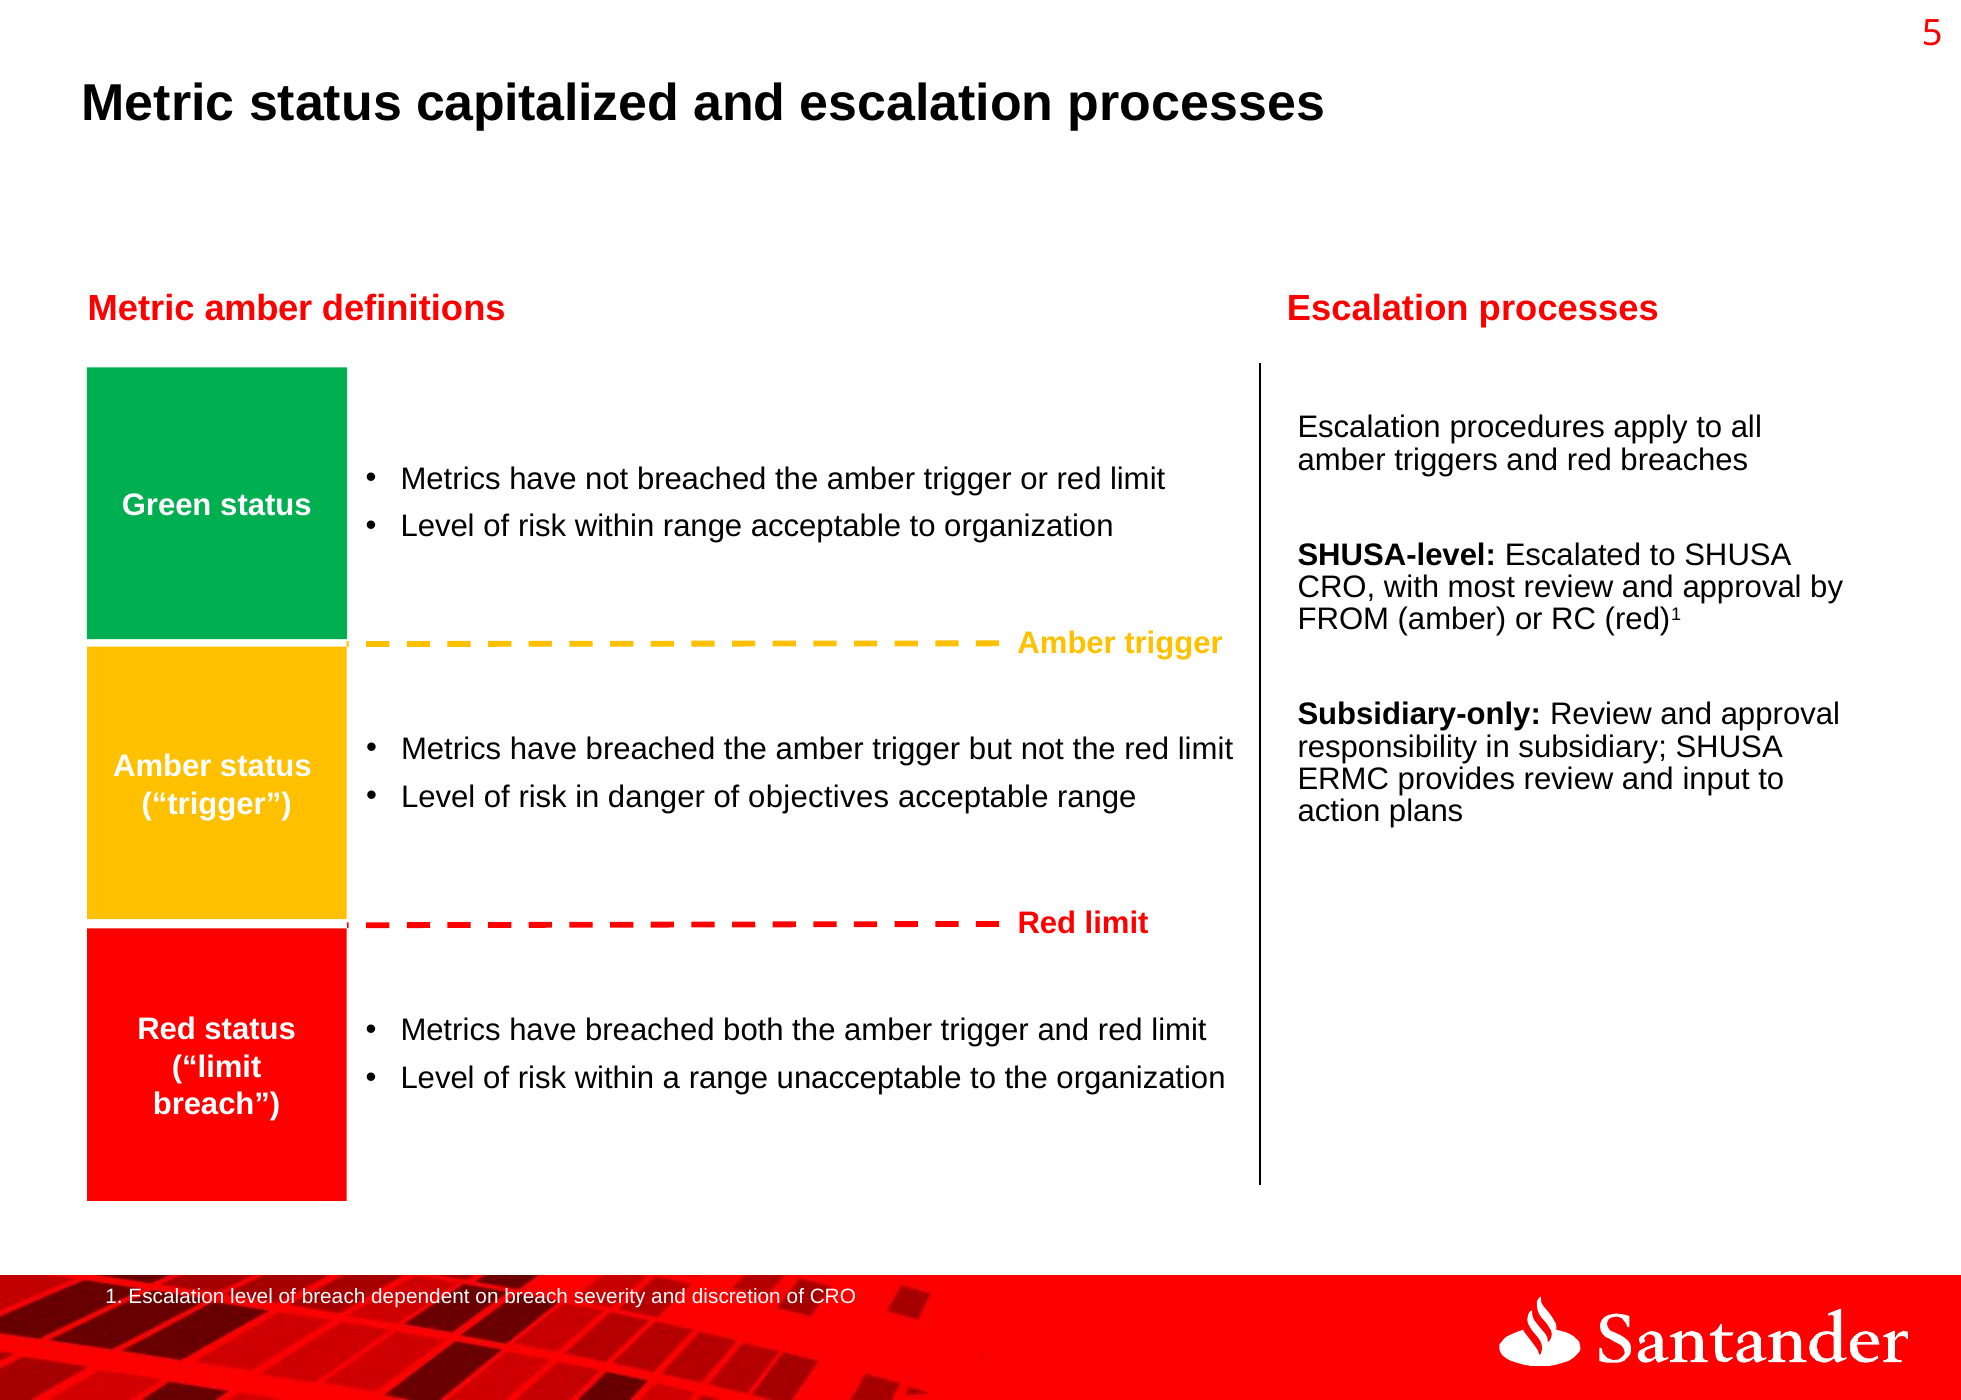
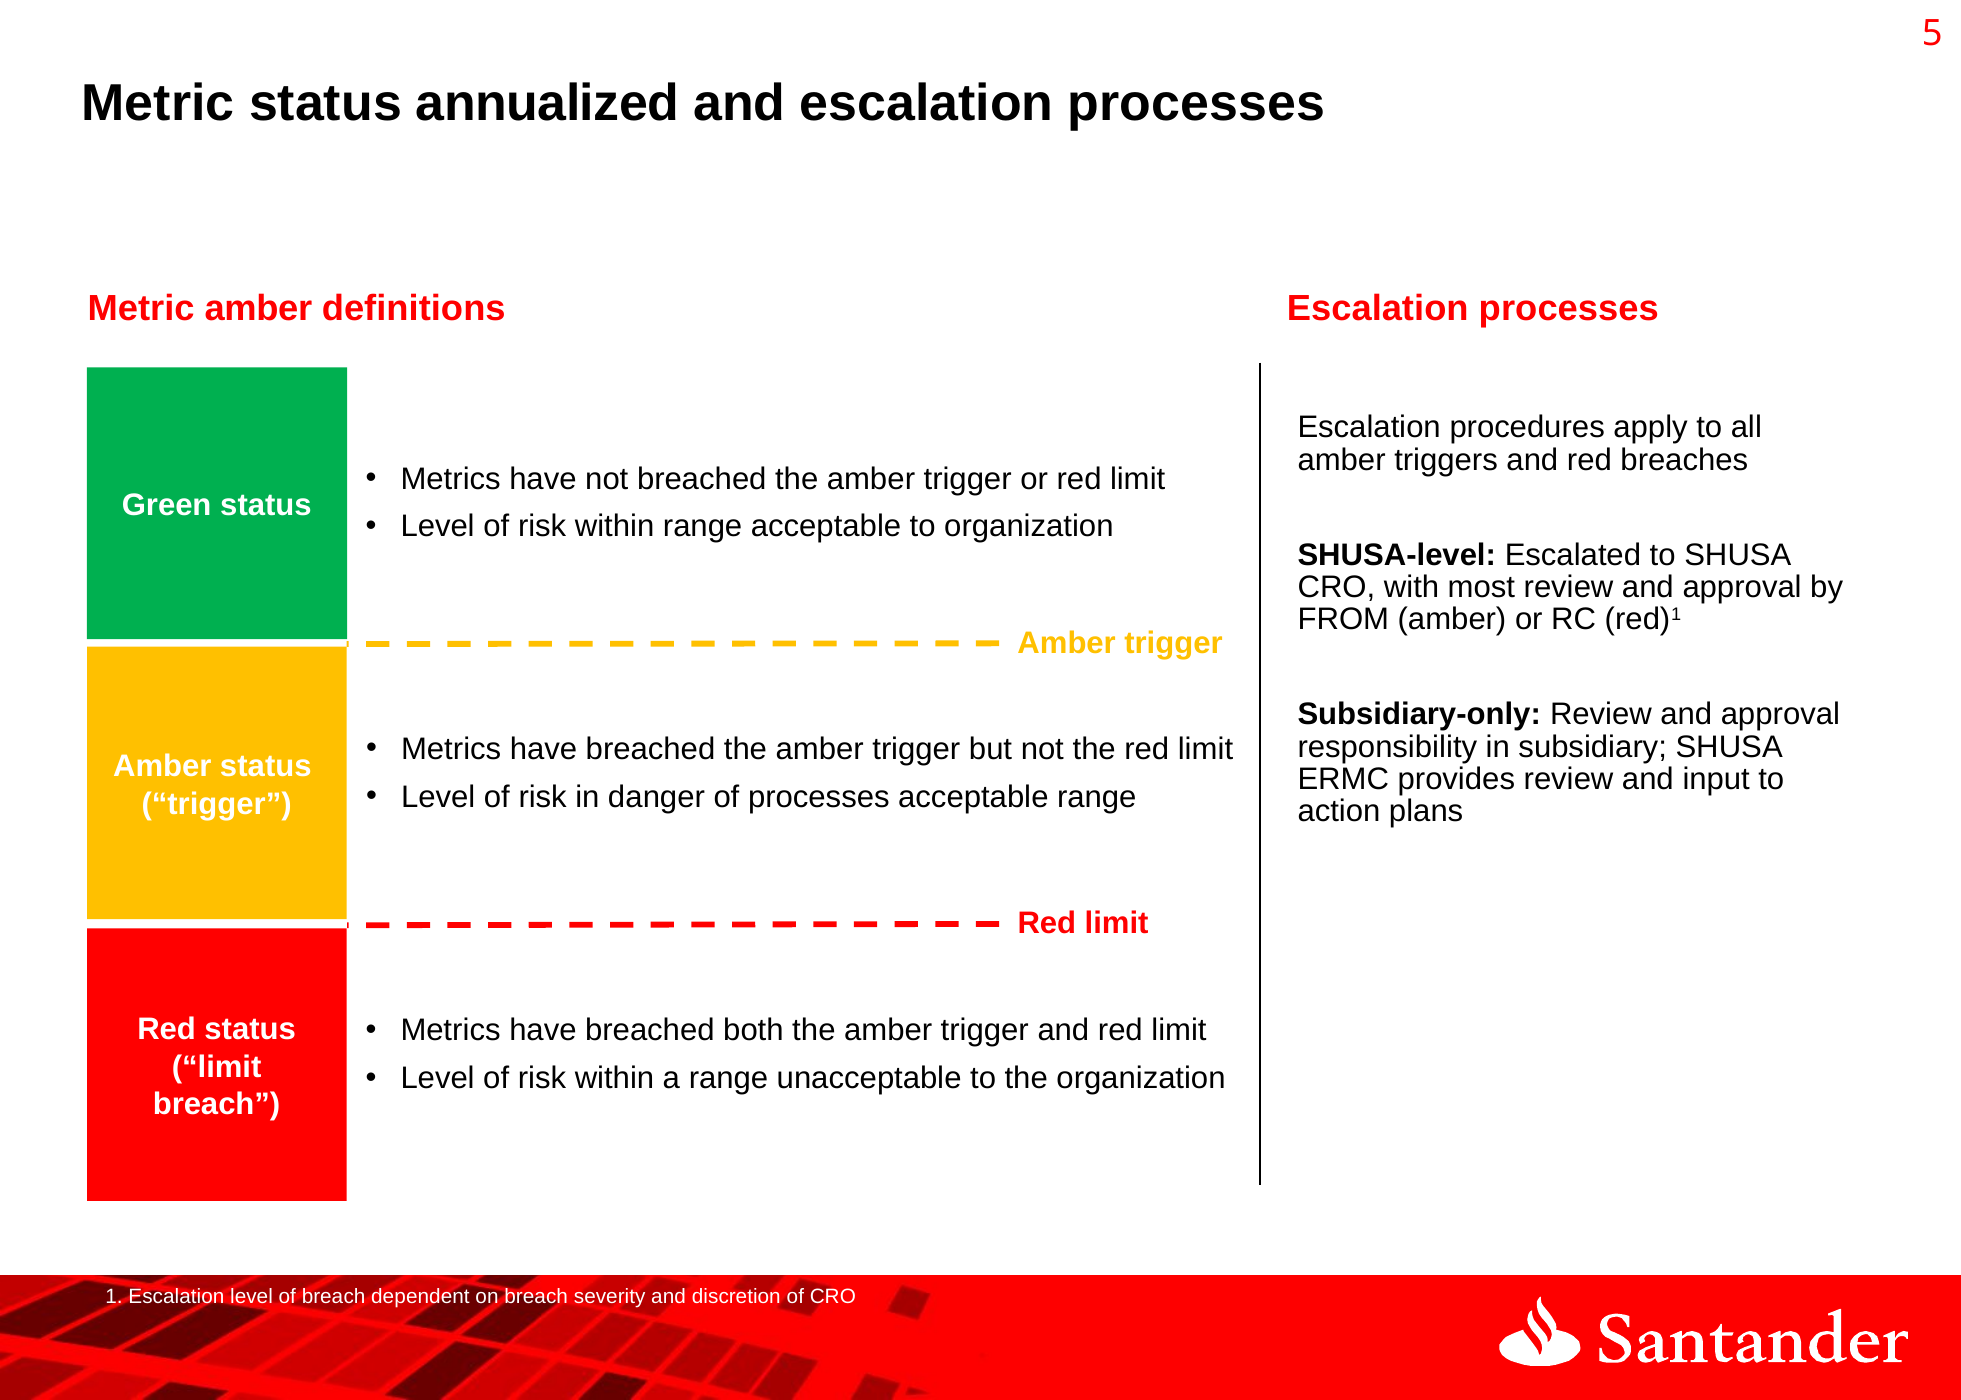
capitalized: capitalized -> annualized (548, 104)
of objectives: objectives -> processes (819, 797)
